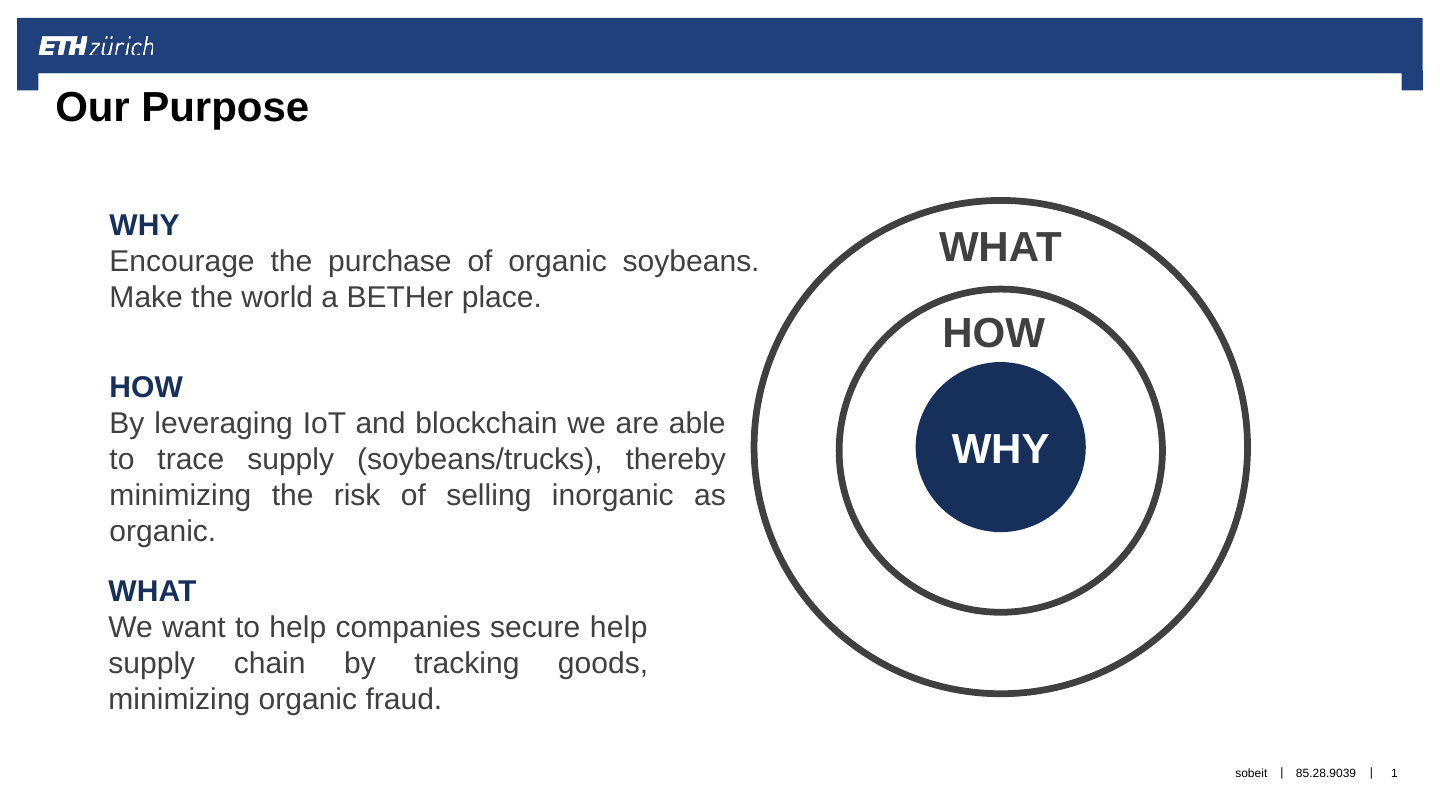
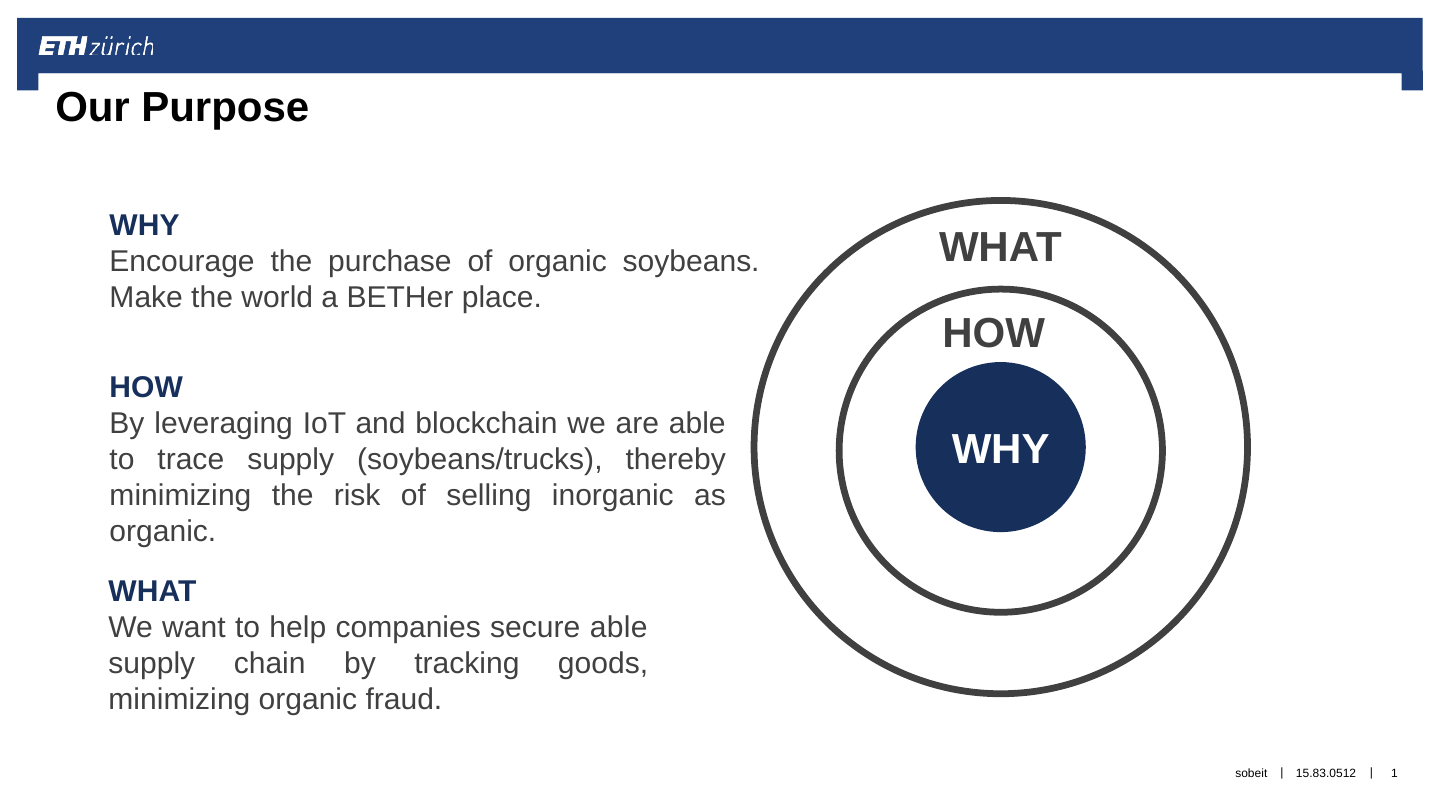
secure help: help -> able (619, 628)
85.28.9039: 85.28.9039 -> 15.83.0512 (1326, 774)
